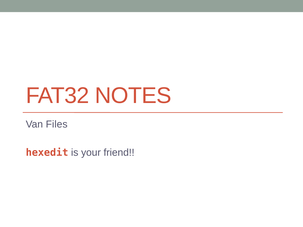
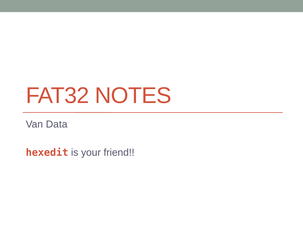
Files: Files -> Data (57, 124)
